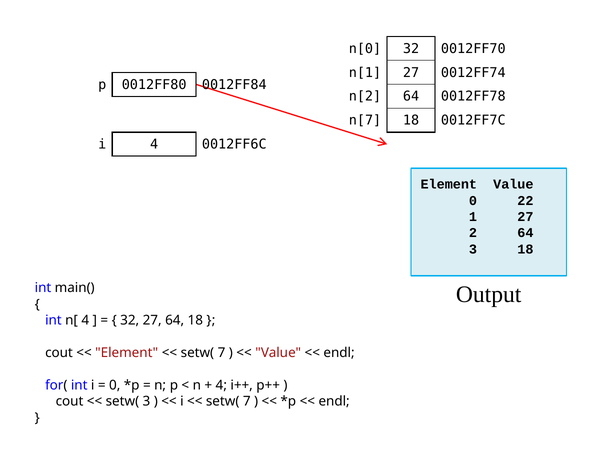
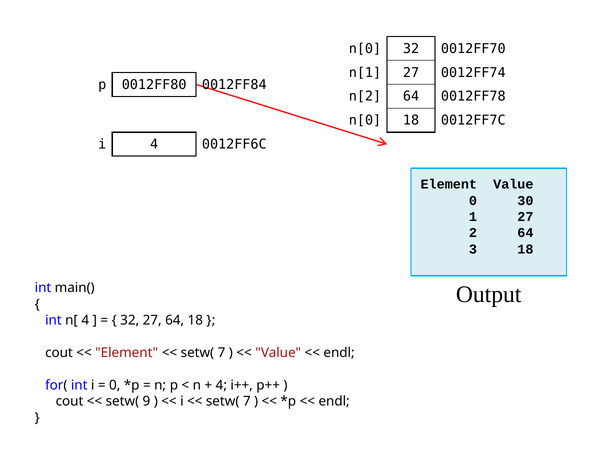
n[7: n[7 -> n[0 (365, 120)
22: 22 -> 30 (525, 200)
setw( 3: 3 -> 9 (146, 401)
